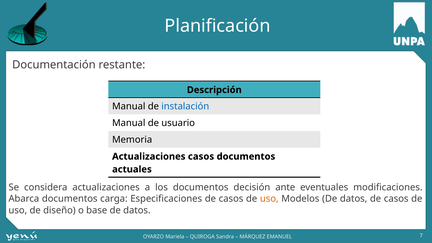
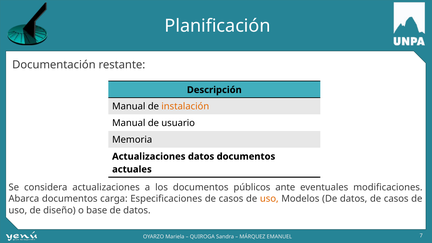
instalación colour: blue -> orange (185, 107)
Actualizaciones casos: casos -> datos (201, 156)
decisión: decisión -> públicos (252, 187)
